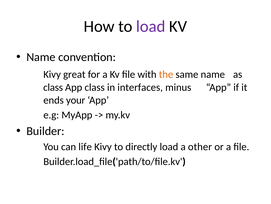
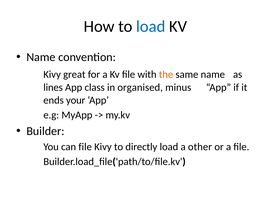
load colour: purple -> blue (151, 26)
class: class -> lines (53, 87)
interfaces: interfaces -> organised (140, 87)
can life: life -> file (85, 146)
